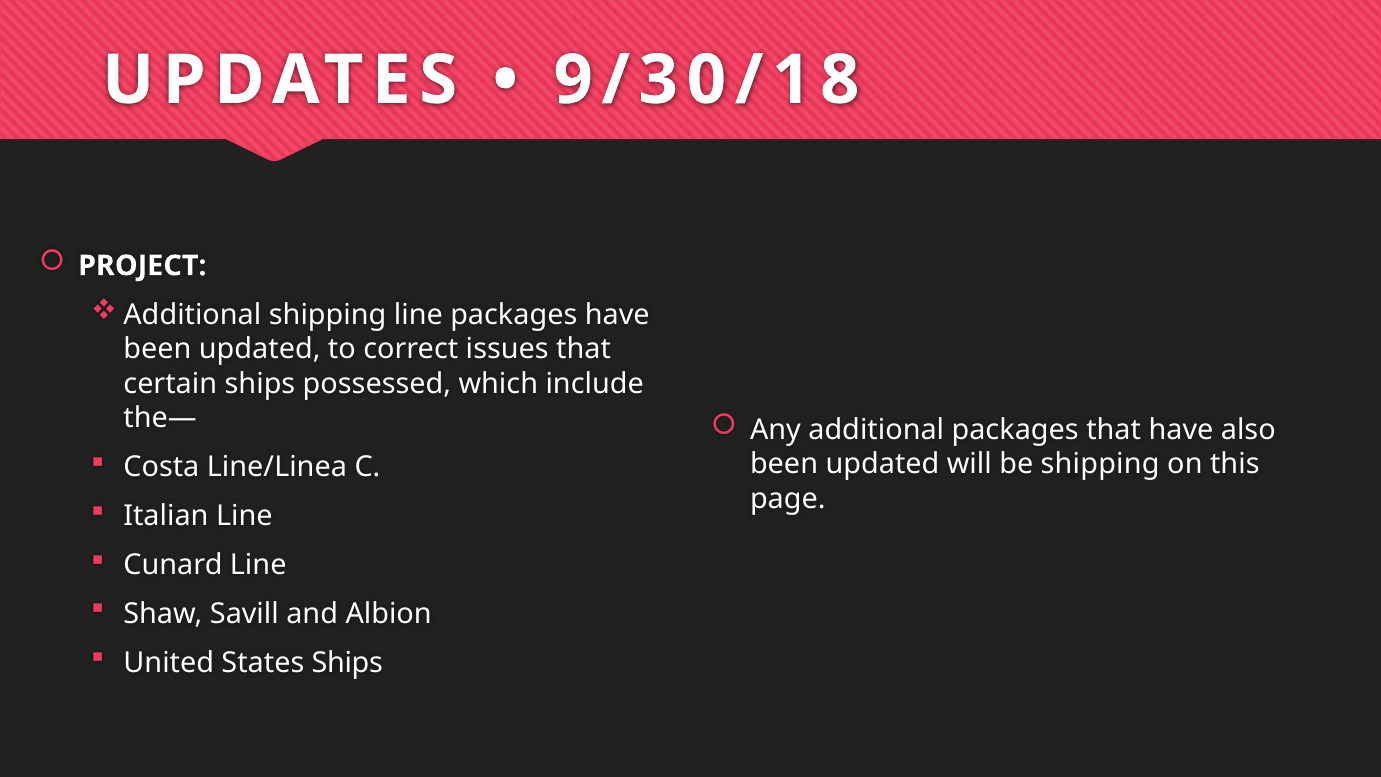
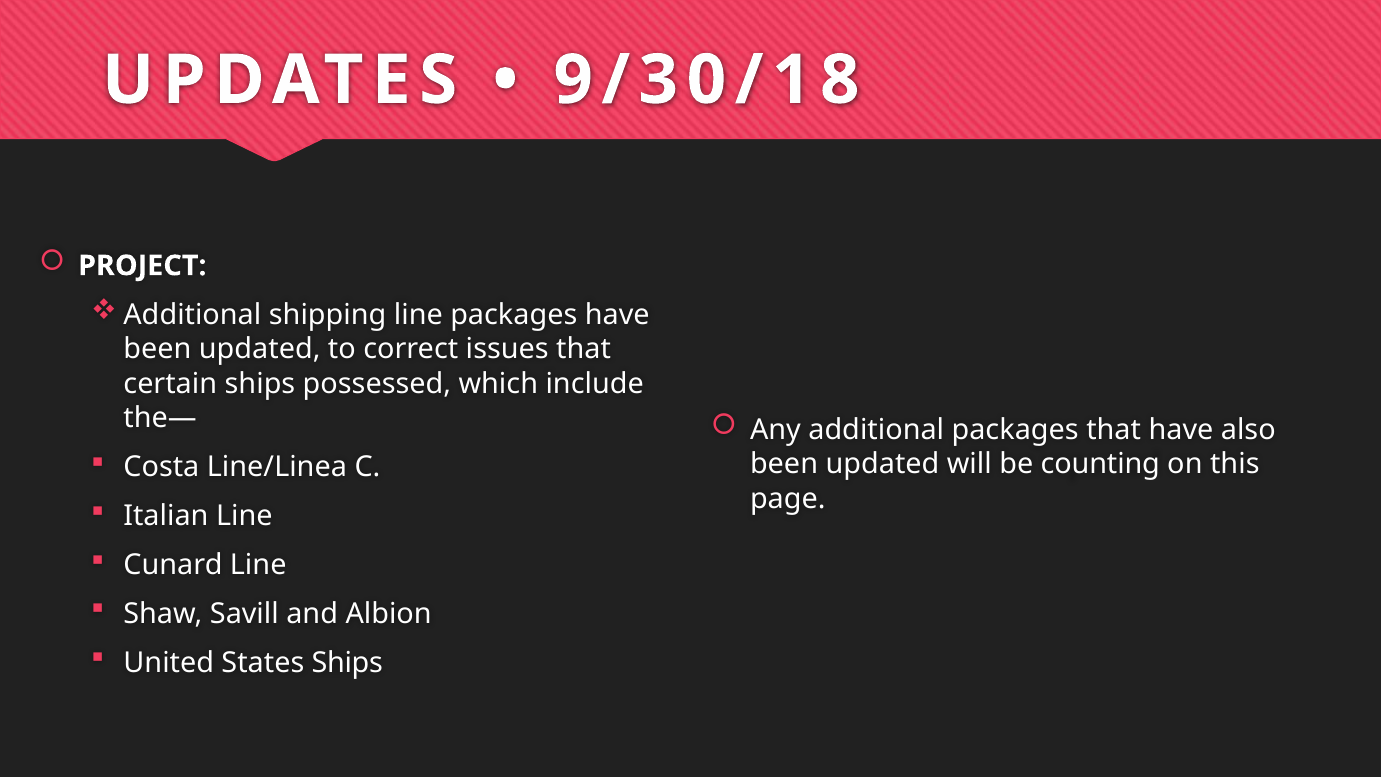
be shipping: shipping -> counting (1100, 464)
